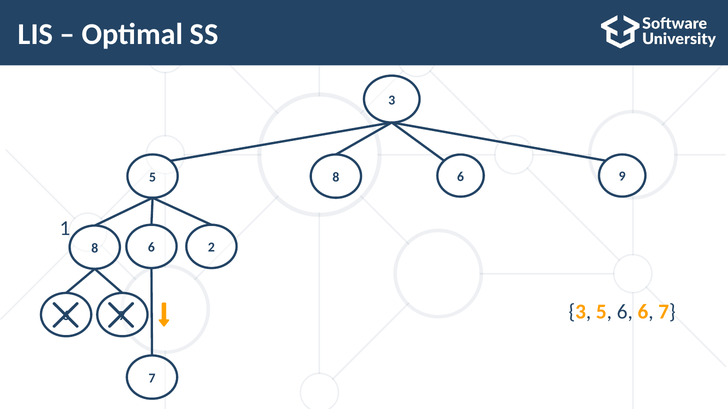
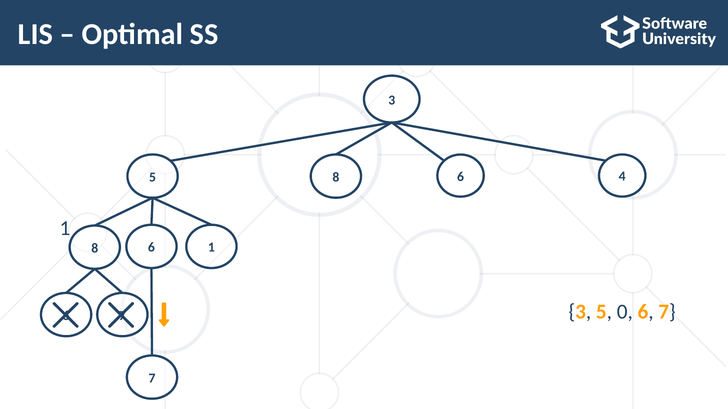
9: 9 -> 4 (622, 177)
8 2: 2 -> 1 (211, 248)
6: 6 -> 0 (625, 312)
